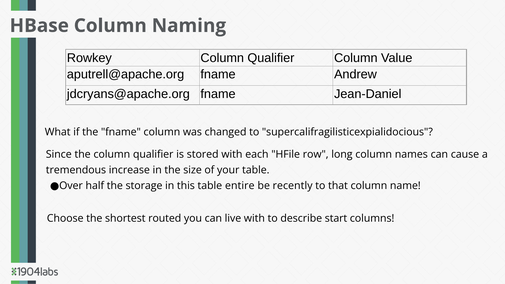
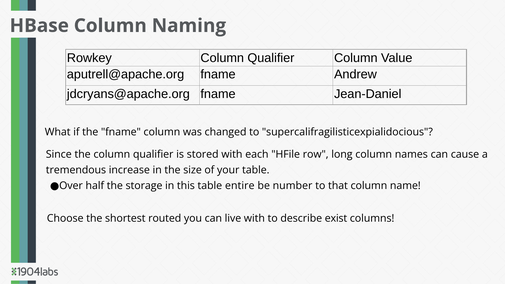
recently: recently -> number (293, 186)
start: start -> exist (336, 218)
